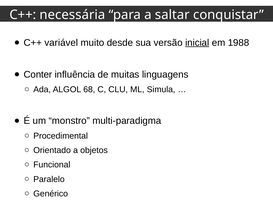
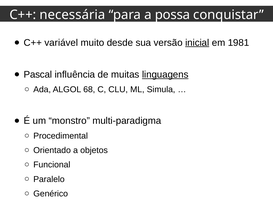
saltar: saltar -> possa (172, 15)
1988: 1988 -> 1981 (239, 43)
Conter: Conter -> Pascal (38, 74)
linguagens underline: none -> present (165, 74)
